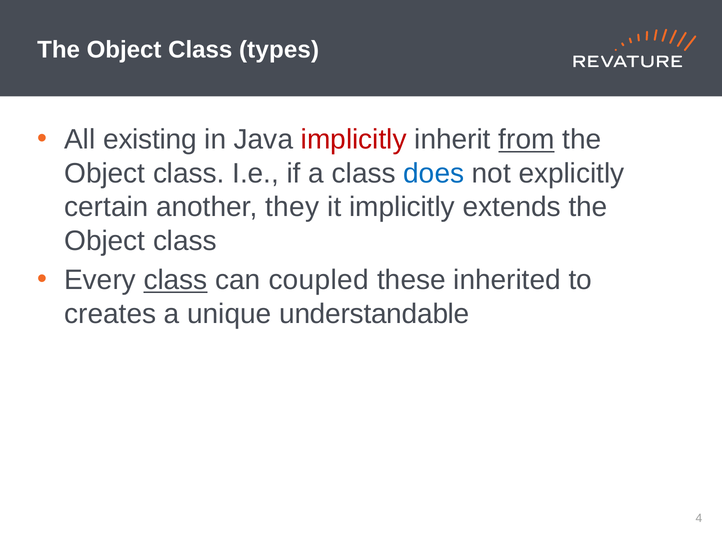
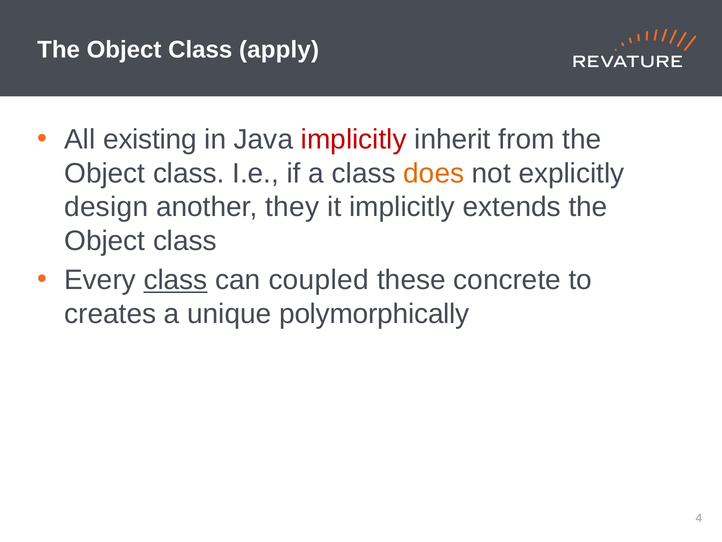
types: types -> apply (279, 50)
from underline: present -> none (526, 139)
does colour: blue -> orange (434, 173)
certain: certain -> design (106, 207)
inherited: inherited -> concrete (507, 280)
understandable: understandable -> polymorphically (374, 314)
